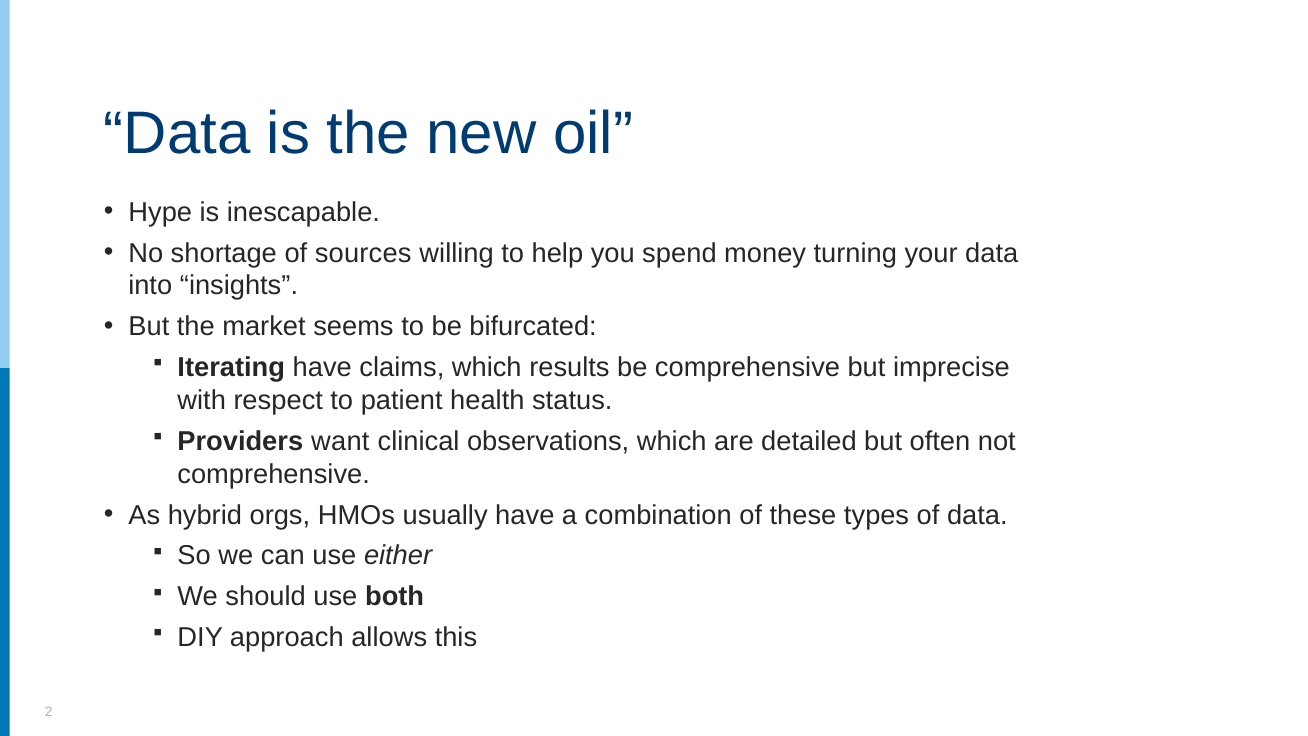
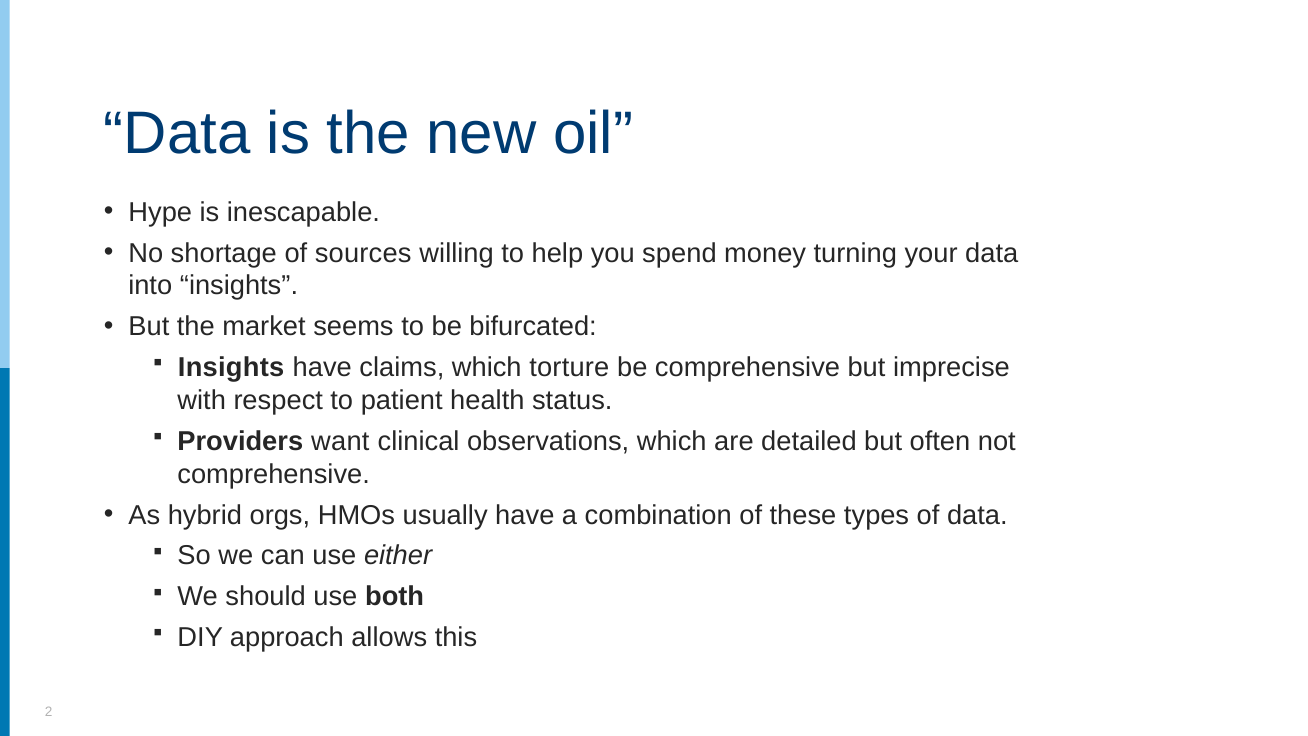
Iterating: Iterating -> Insights (231, 368)
results: results -> torture (569, 368)
